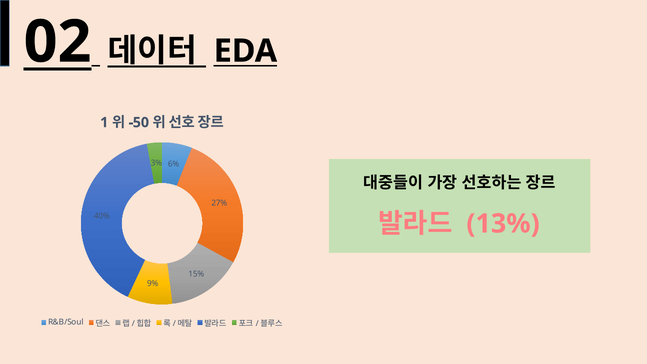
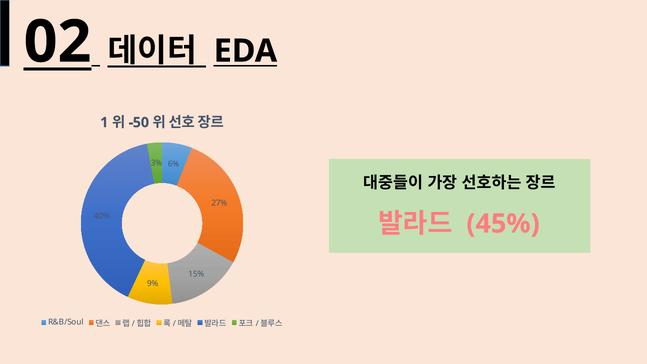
13%: 13% -> 45% (503, 224)
